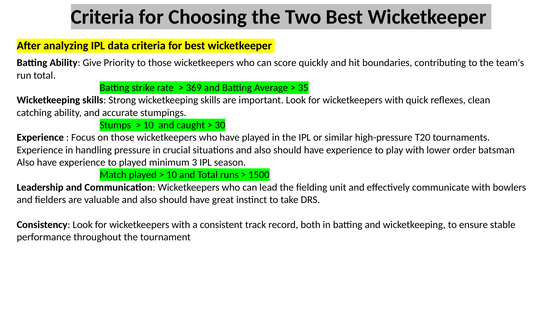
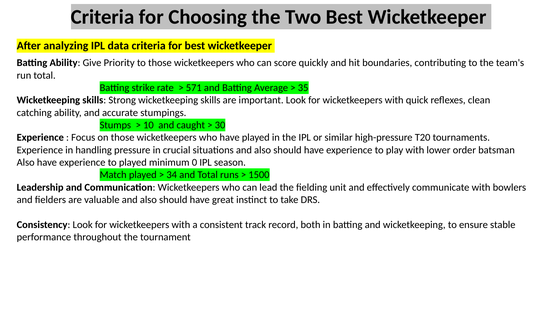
369: 369 -> 571 (194, 88)
3: 3 -> 0 (194, 162)
10: 10 -> 34 (172, 175)
